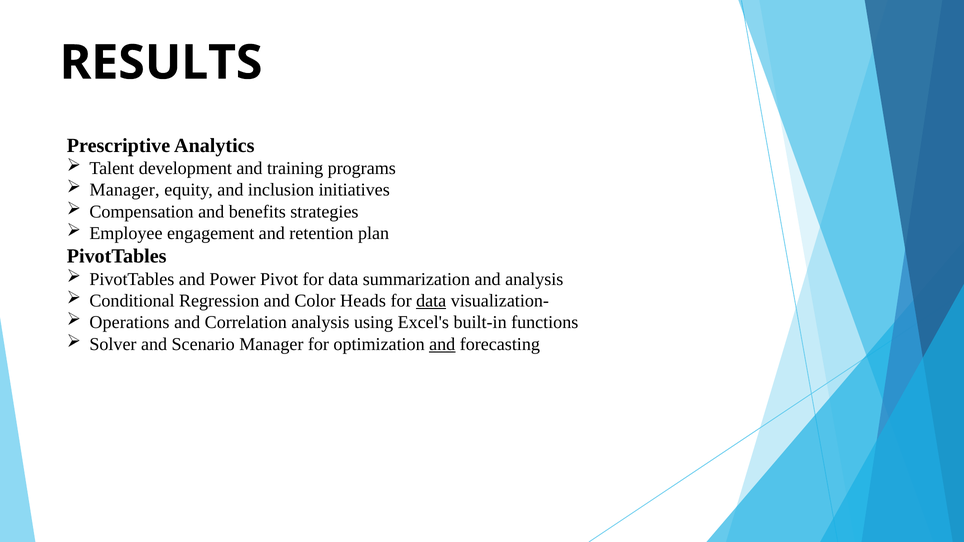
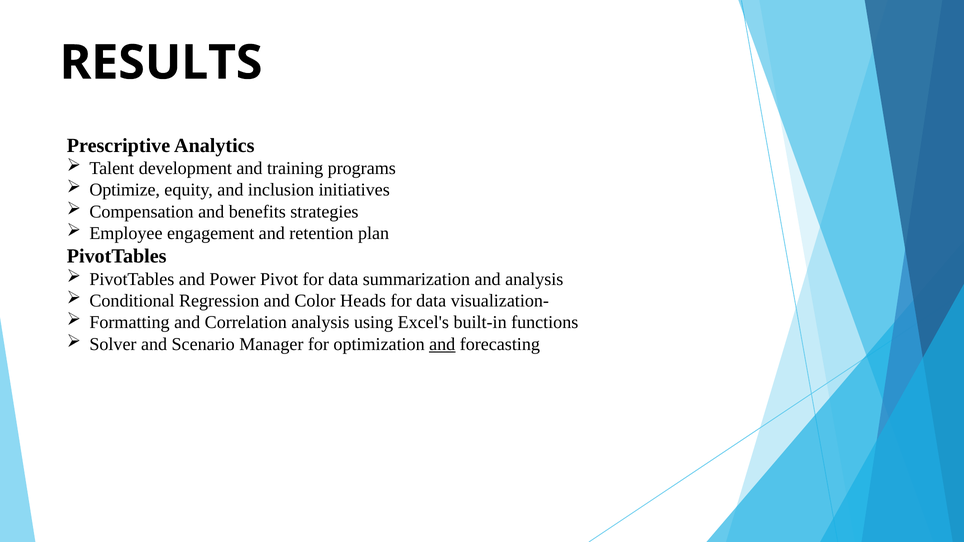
Manager: Manager -> Optimize (125, 190)
data underline: present -> none (431, 301)
Operations: Operations -> Formatting (129, 323)
